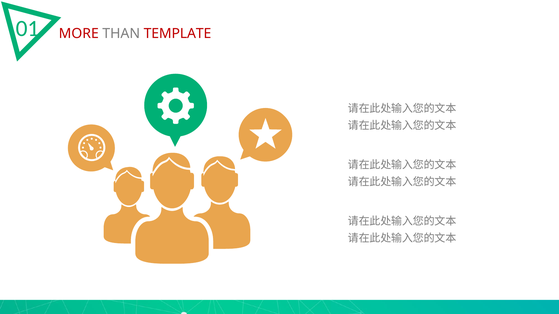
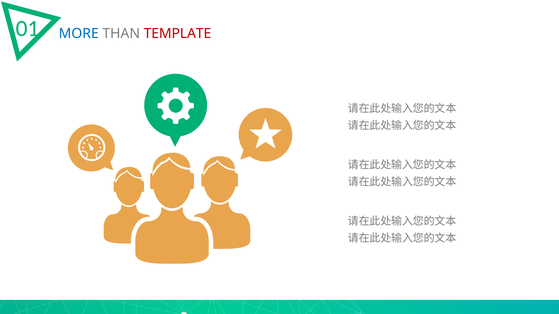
MORE colour: red -> blue (79, 34)
